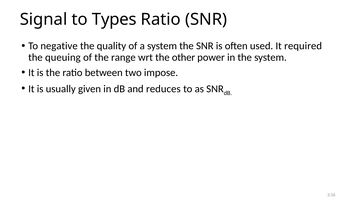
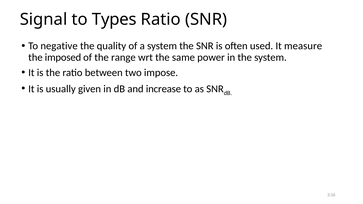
required: required -> measure (303, 46)
queuing: queuing -> imposed (63, 57)
other: other -> same (183, 57)
reduces: reduces -> increase (163, 89)
